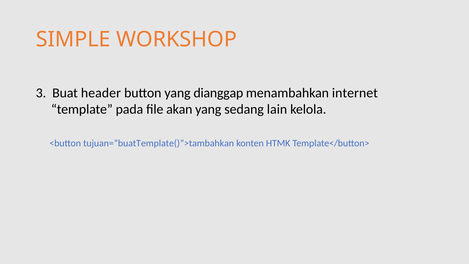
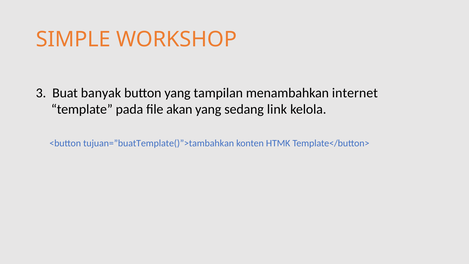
header: header -> banyak (101, 93)
dianggap: dianggap -> tampilan (218, 93)
lain: lain -> link (277, 109)
